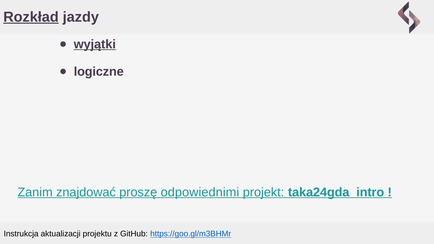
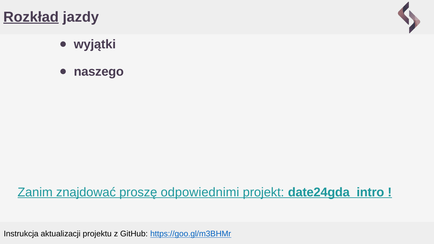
wyjątki underline: present -> none (95, 44)
logiczne: logiczne -> naszego (99, 72)
taka24gda_intro: taka24gda_intro -> date24gda_intro (336, 192)
